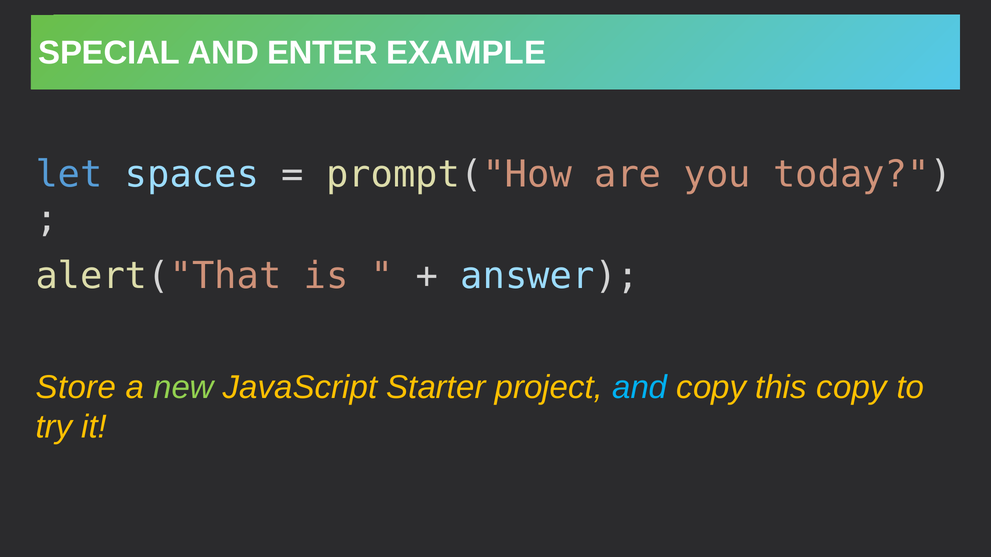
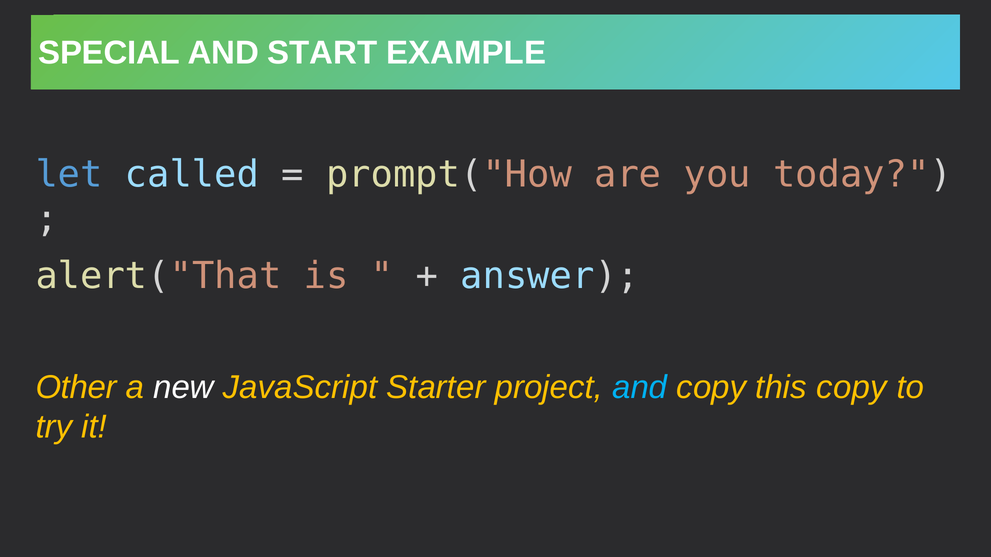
ENTER: ENTER -> START (322, 53)
spaces: spaces -> called (192, 175)
Store: Store -> Other (76, 388)
new colour: light green -> white (183, 388)
